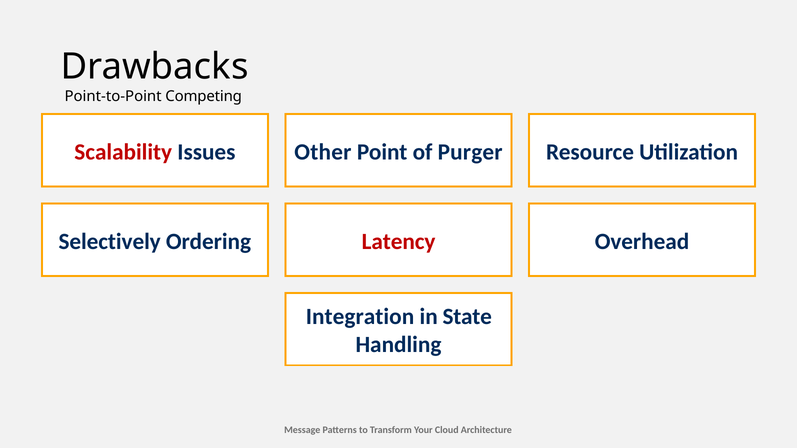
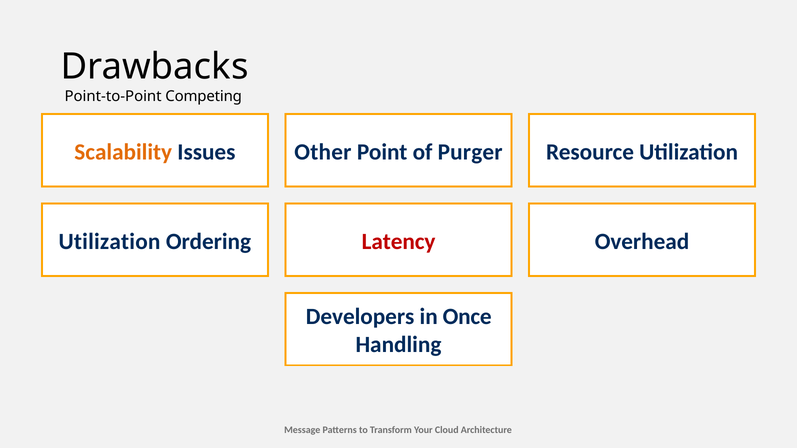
Scalability colour: red -> orange (123, 152)
Selectively: Selectively -> Utilization (110, 242)
Integration: Integration -> Developers (360, 317)
State: State -> Once (467, 317)
